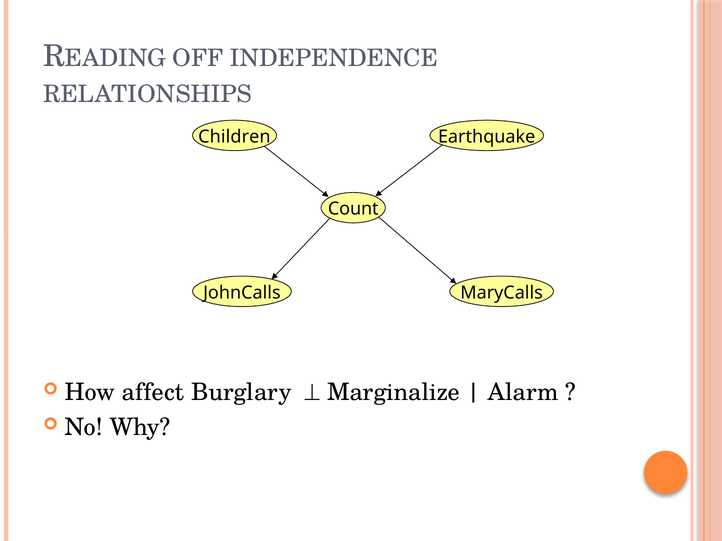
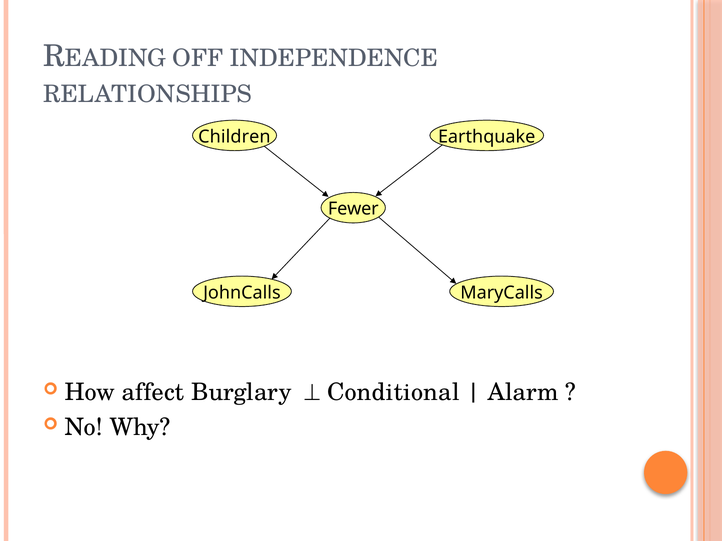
Count: Count -> Fewer (353, 209)
Marginalize: Marginalize -> Conditional (393, 393)
